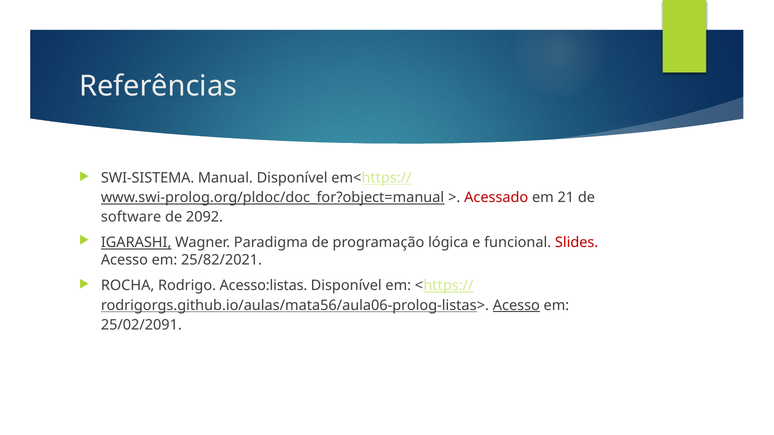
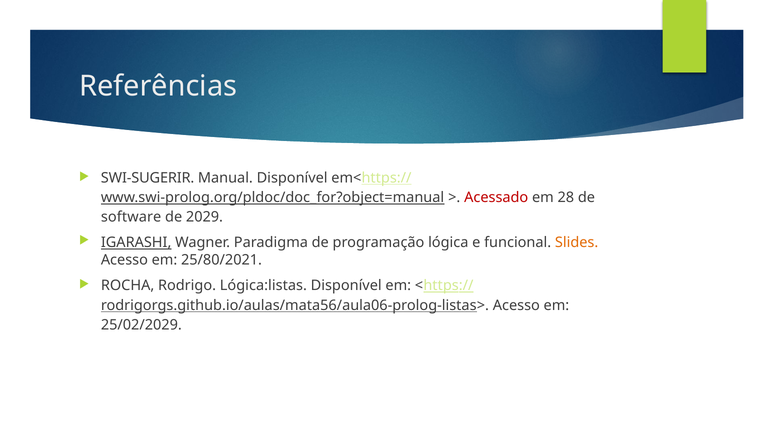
SWI-SISTEMA: SWI-SISTEMA -> SWI-SUGERIR (148, 178)
21: 21 -> 28 (566, 198)
2092: 2092 -> 2029 (204, 217)
Slides colour: red -> orange (577, 243)
25/82/2021: 25/82/2021 -> 25/80/2021 (222, 260)
Acesso:listas: Acesso:listas -> Lógica:listas (263, 286)
Acesso underline: present -> none (516, 306)
25/02/2091: 25/02/2091 -> 25/02/2029 (141, 325)
